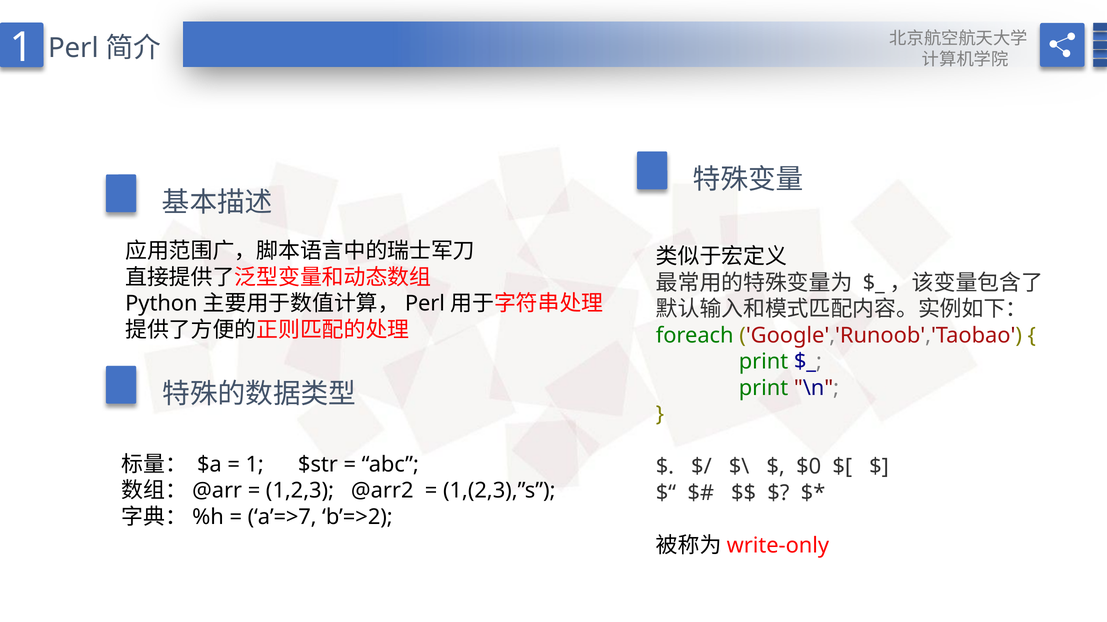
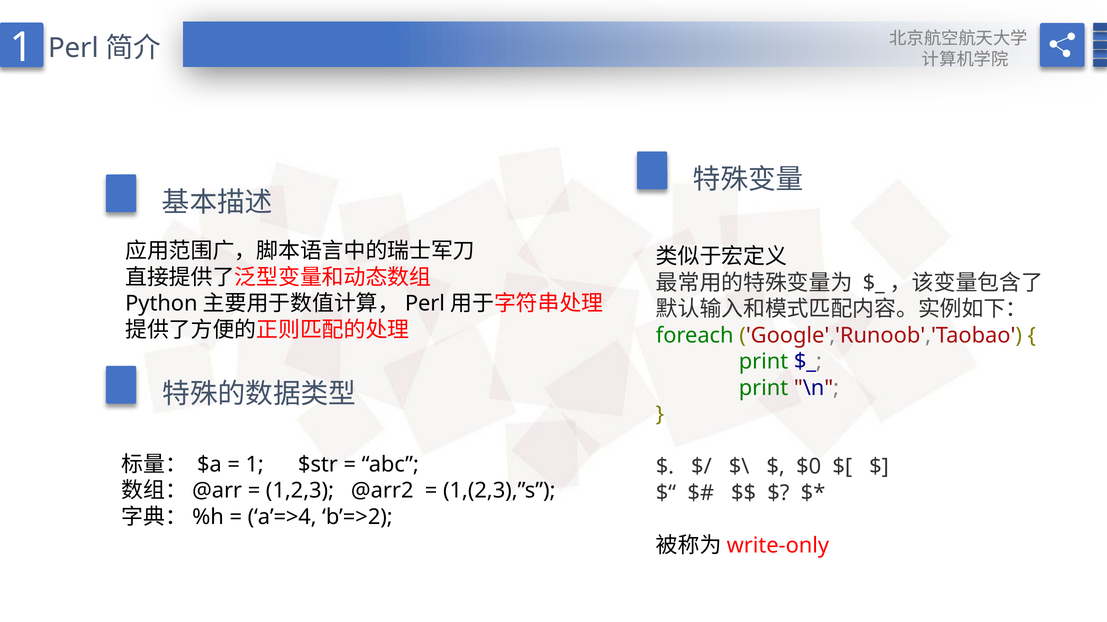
a’=>7: a’=>7 -> a’=>4 (282, 518)
